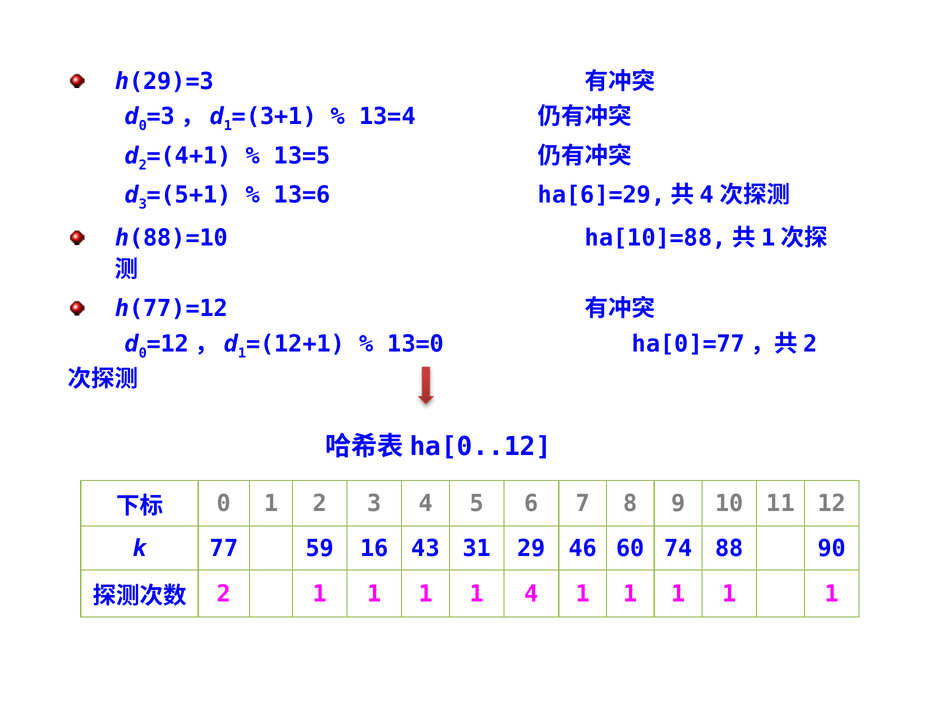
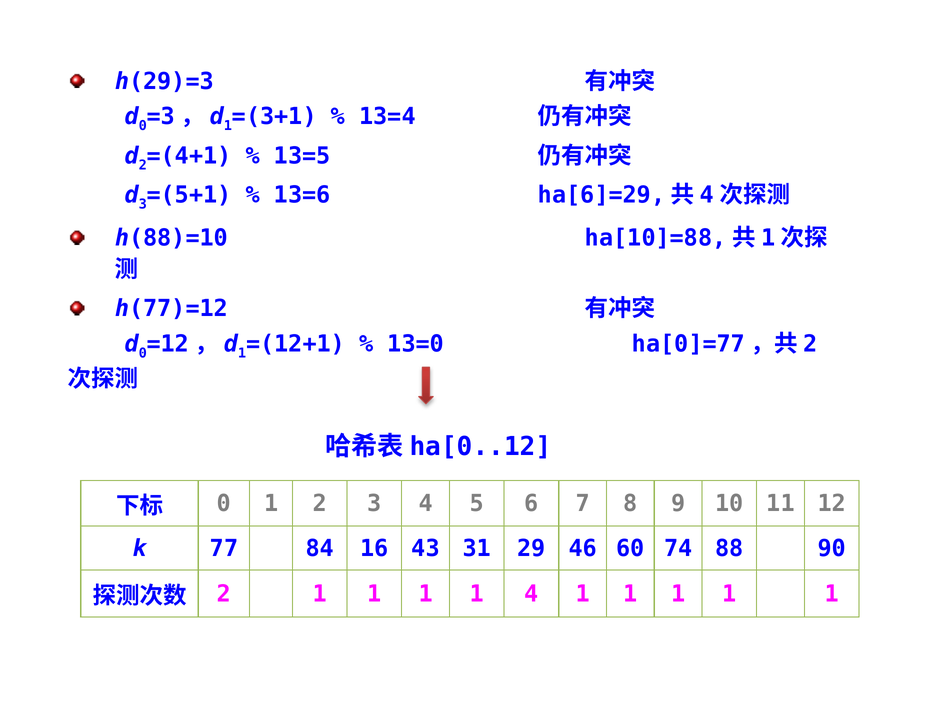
59: 59 -> 84 (320, 549)
